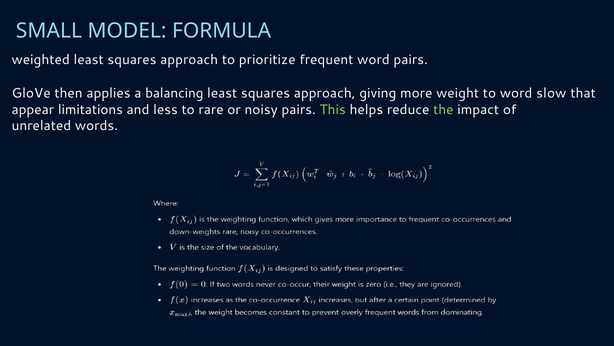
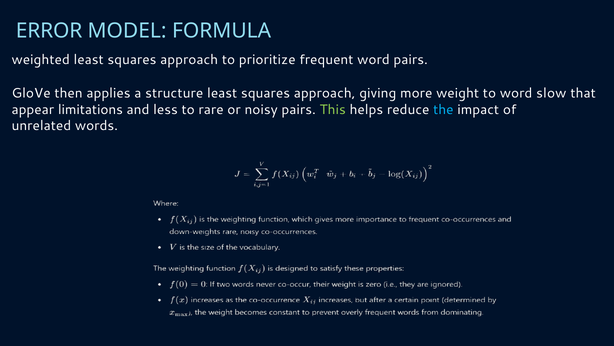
SMALL: SMALL -> ERROR (49, 31)
balancing: balancing -> structure (174, 93)
the colour: light green -> light blue (443, 109)
